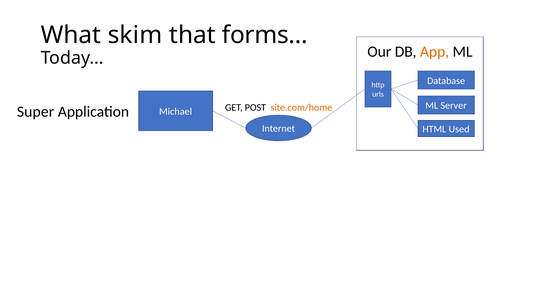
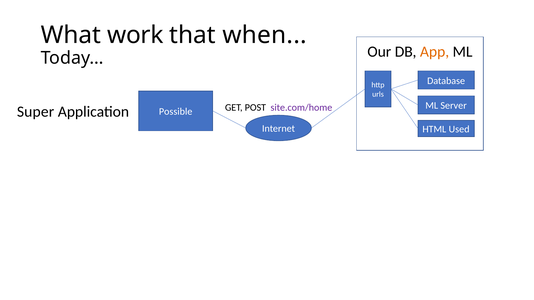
skim: skim -> work (135, 35)
forms: forms -> when (265, 35)
site.com/home colour: orange -> purple (301, 108)
Michael: Michael -> Possible (176, 112)
